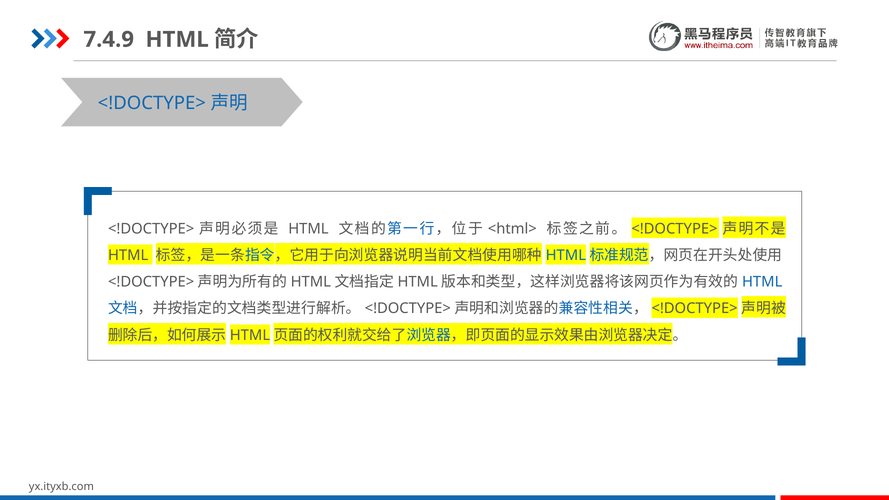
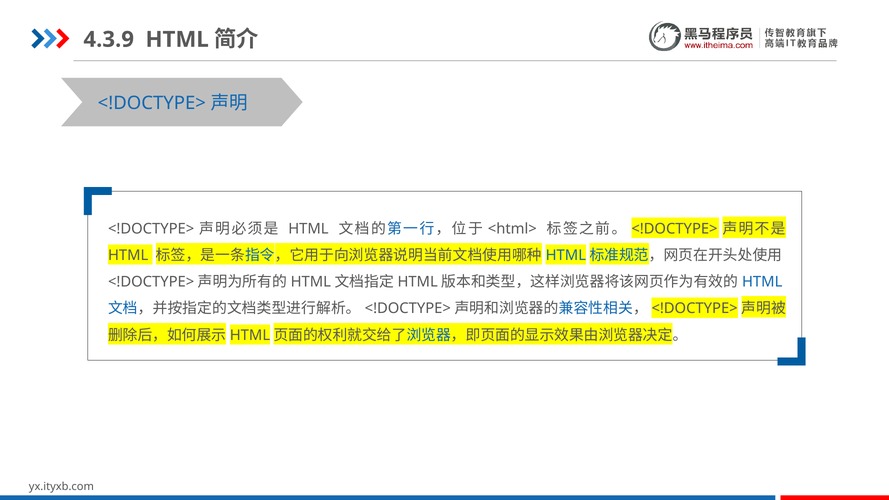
7.4.9: 7.4.9 -> 4.3.9 (109, 39)
